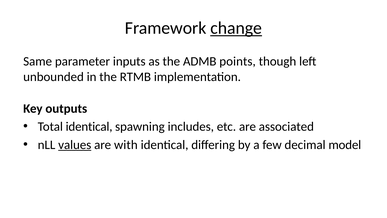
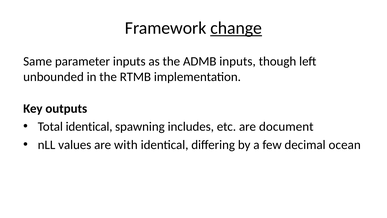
ADMB points: points -> inputs (238, 61)
associated: associated -> document (286, 127)
values underline: present -> none (75, 145)
model: model -> ocean (345, 145)
